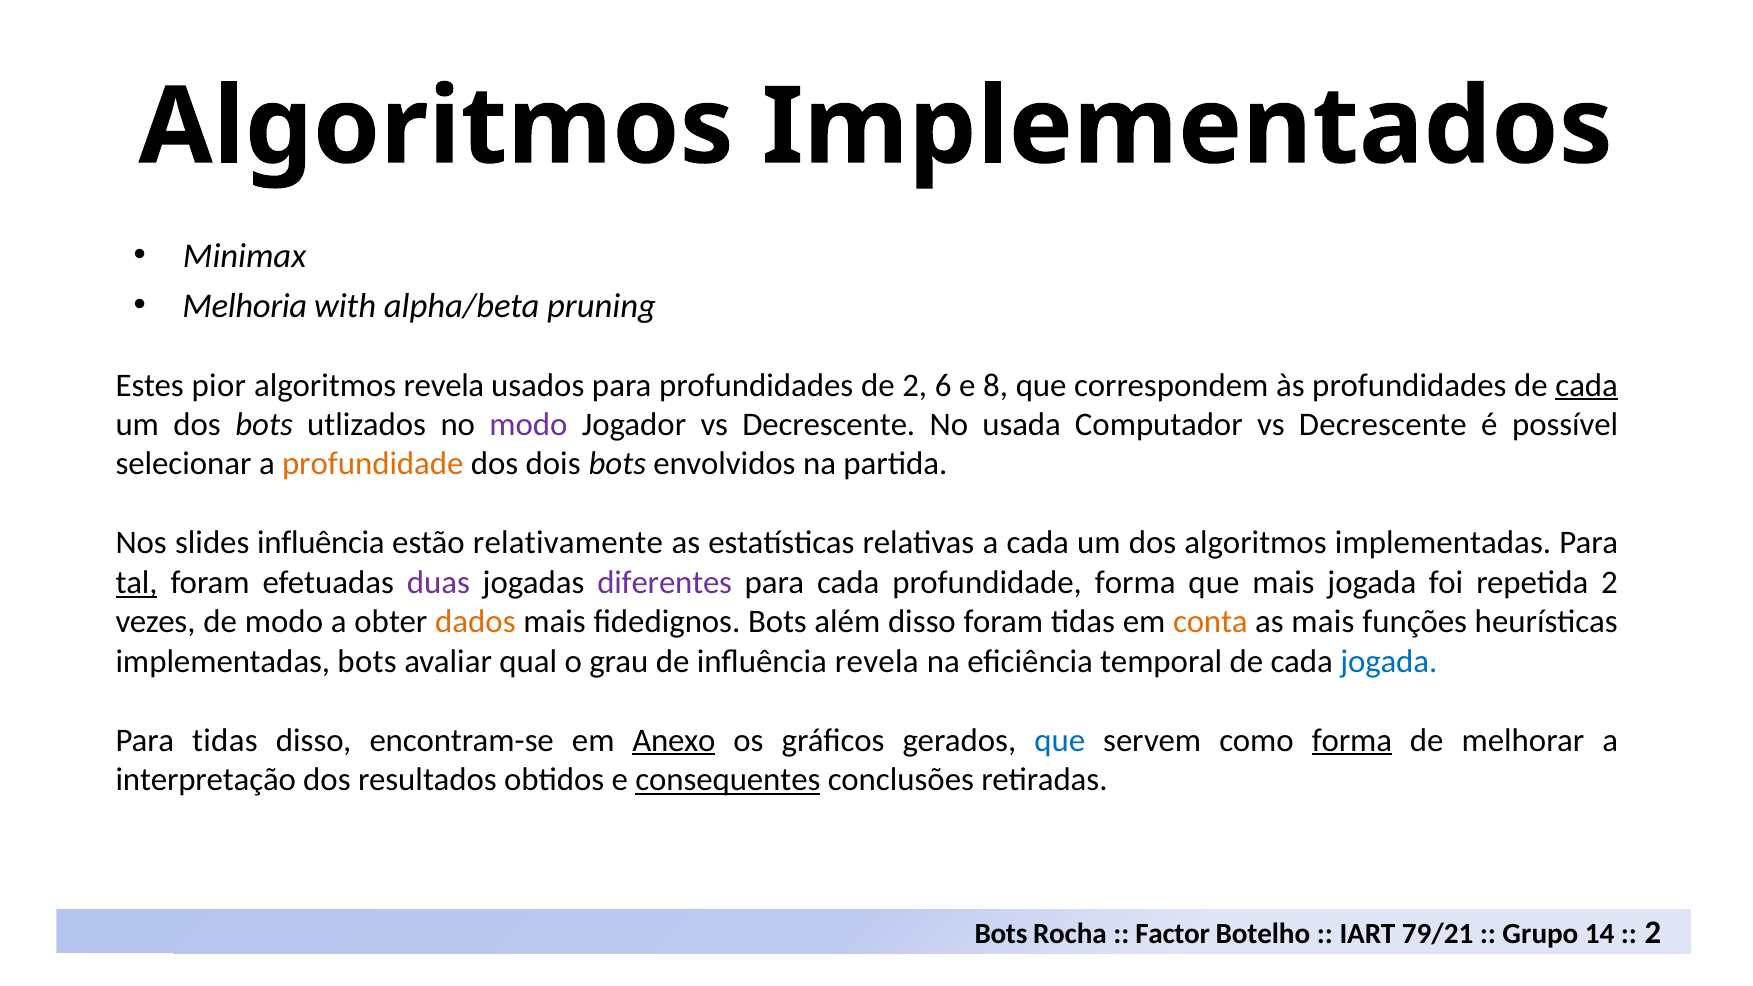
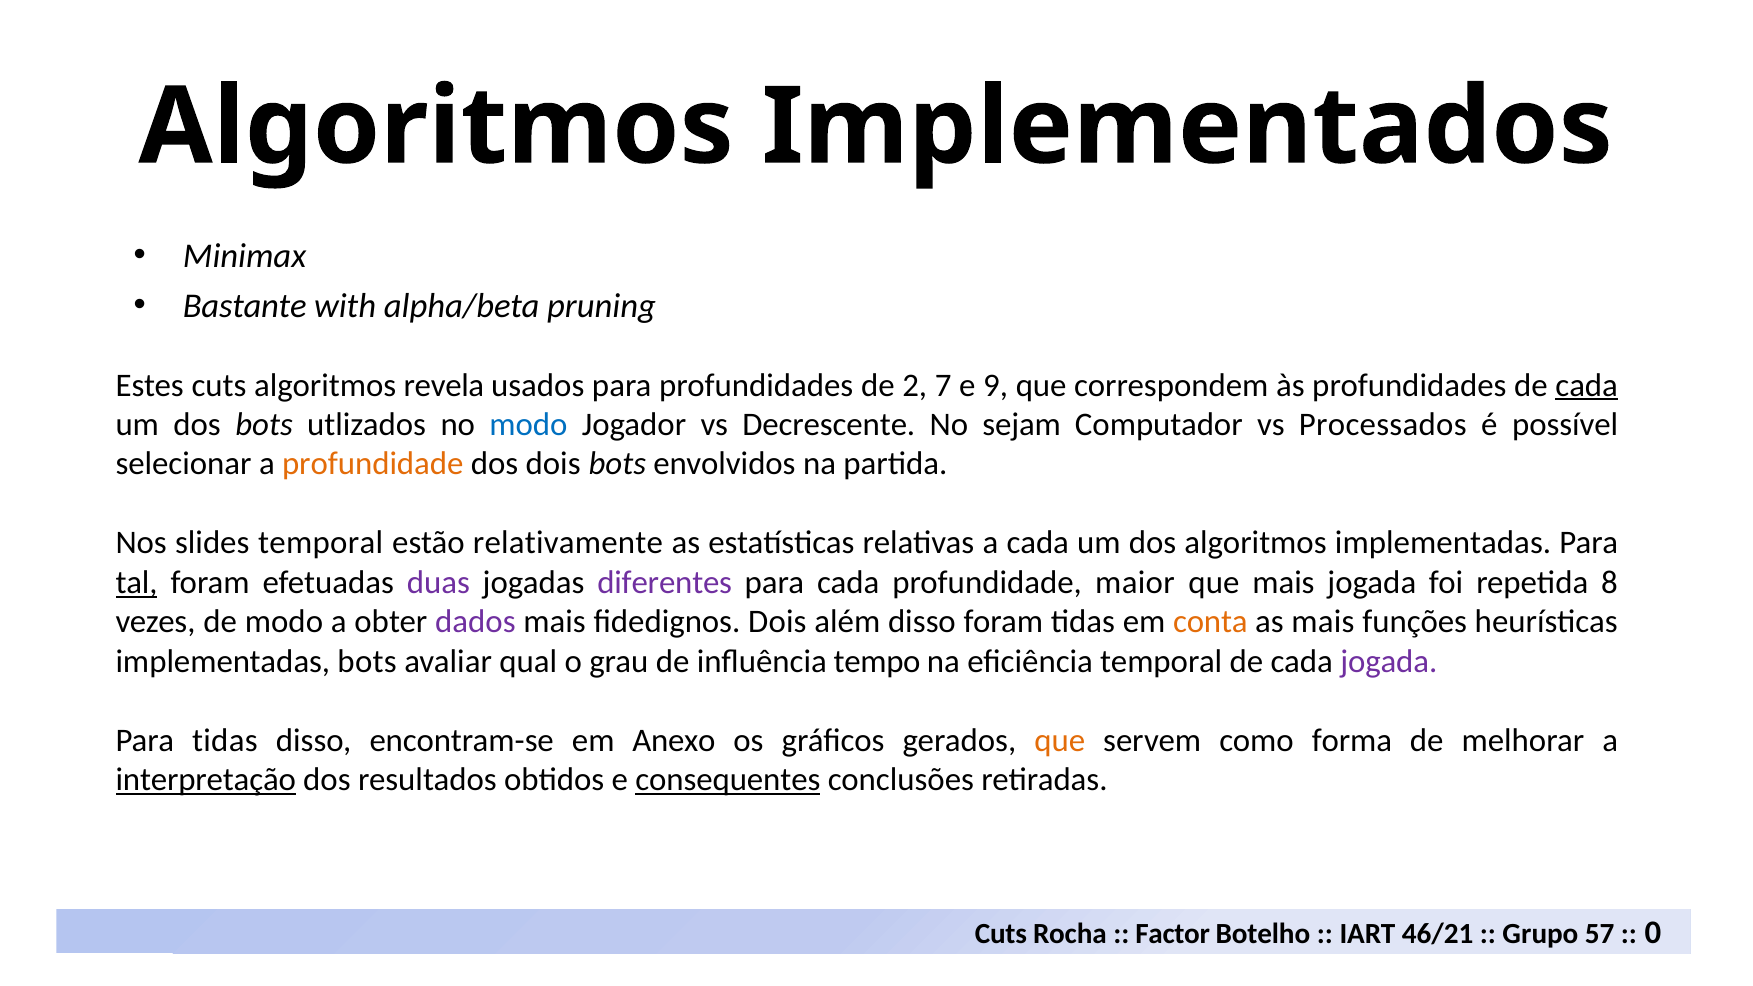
Melhoria: Melhoria -> Bastante (245, 306)
Estes pior: pior -> cuts (219, 385)
6: 6 -> 7 (943, 385)
8: 8 -> 9 (996, 385)
modo colour: purple -> blue (528, 425)
usada: usada -> sejam (1022, 425)
Computador vs Decrescente: Decrescente -> Processados (1383, 425)
slides influência: influência -> temporal (321, 543)
profundidade forma: forma -> maior (1135, 582)
repetida 2: 2 -> 8 (1609, 582)
dados colour: orange -> purple (475, 622)
fidedignos Bots: Bots -> Dois (777, 622)
influência revela: revela -> tempo (877, 661)
jogada colour: blue -> purple (1389, 661)
Anexo underline: present -> none (674, 740)
que colour: blue -> orange (1060, 740)
forma underline: present -> none (1352, 740)
interpretação underline: none -> present (206, 780)
Bots: Bots -> Cuts (1001, 934)
79/21: 79/21 -> 46/21 (1438, 934)
14: 14 -> 57 (1600, 934)
2: 2 -> 0 (1653, 933)
